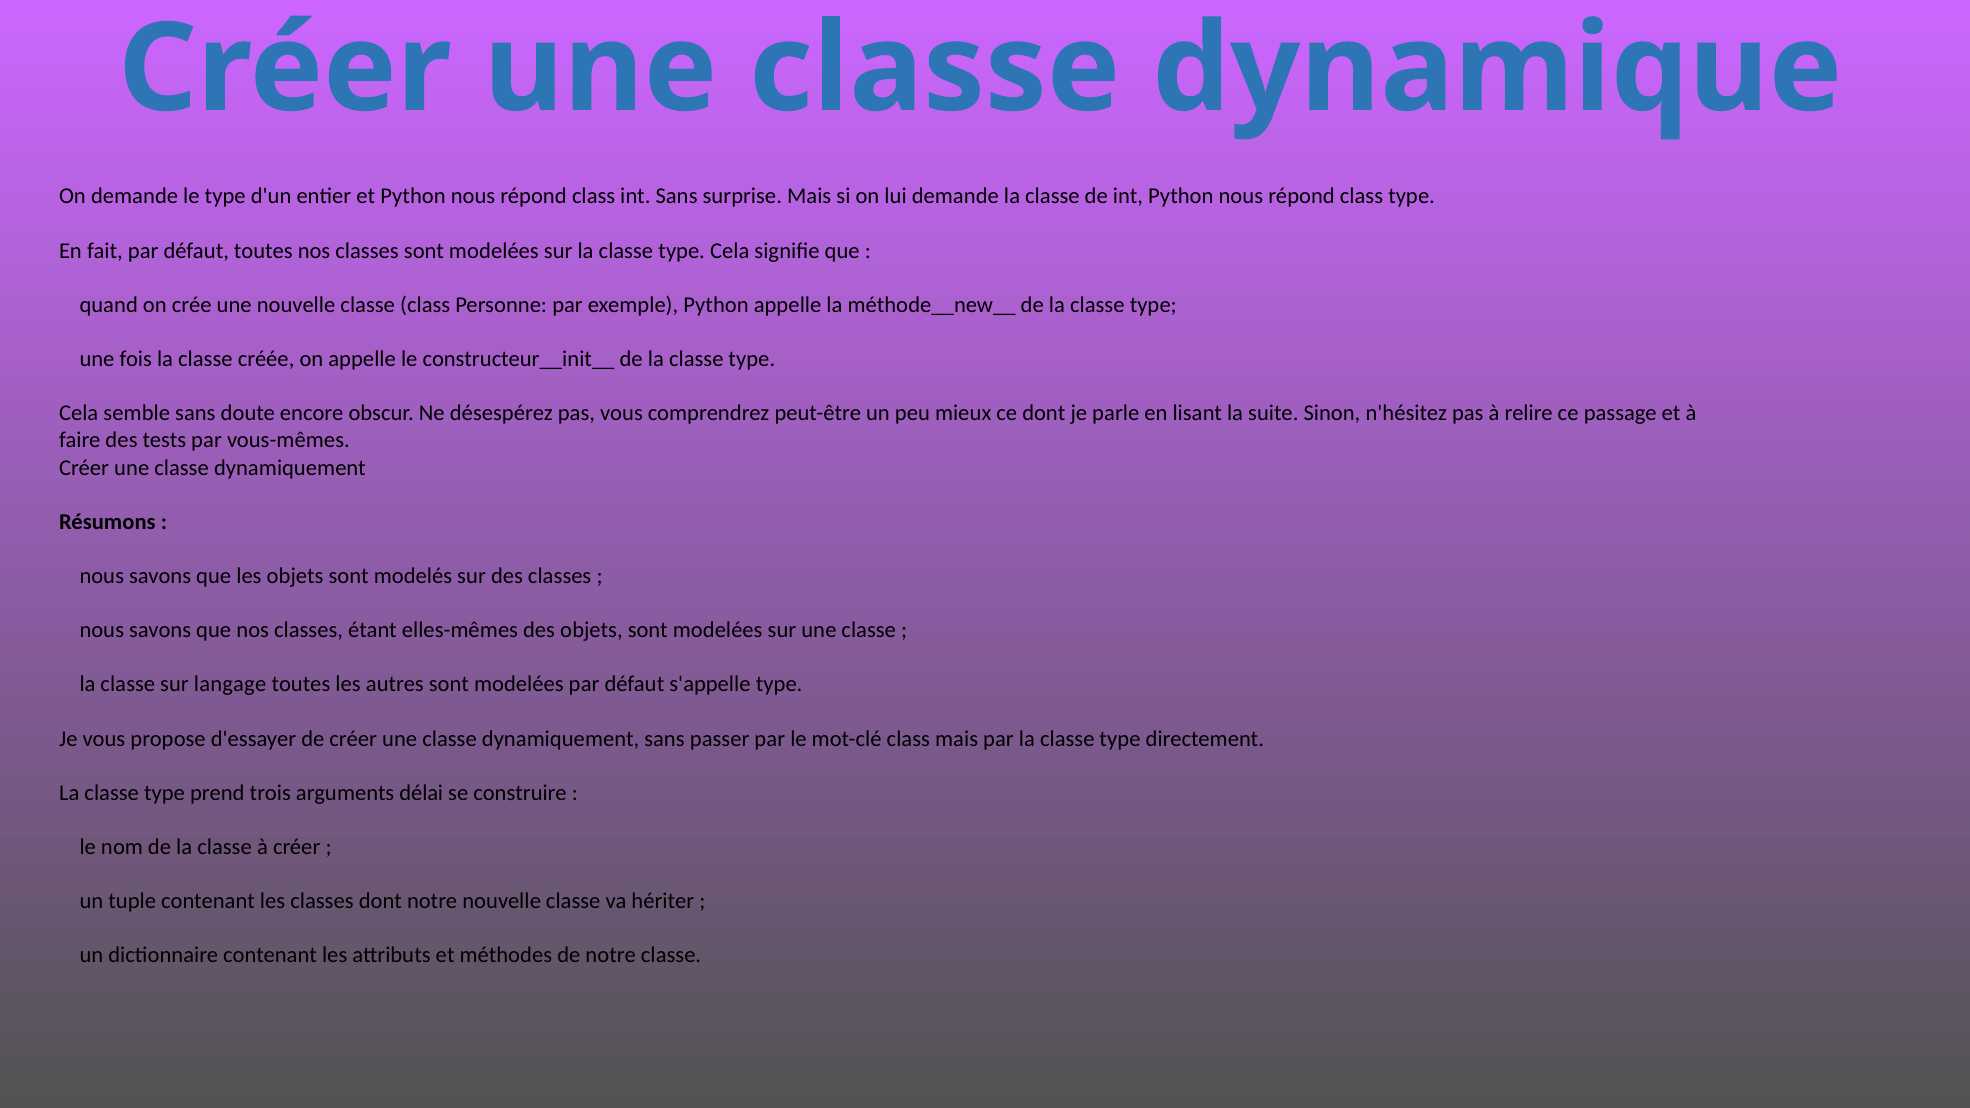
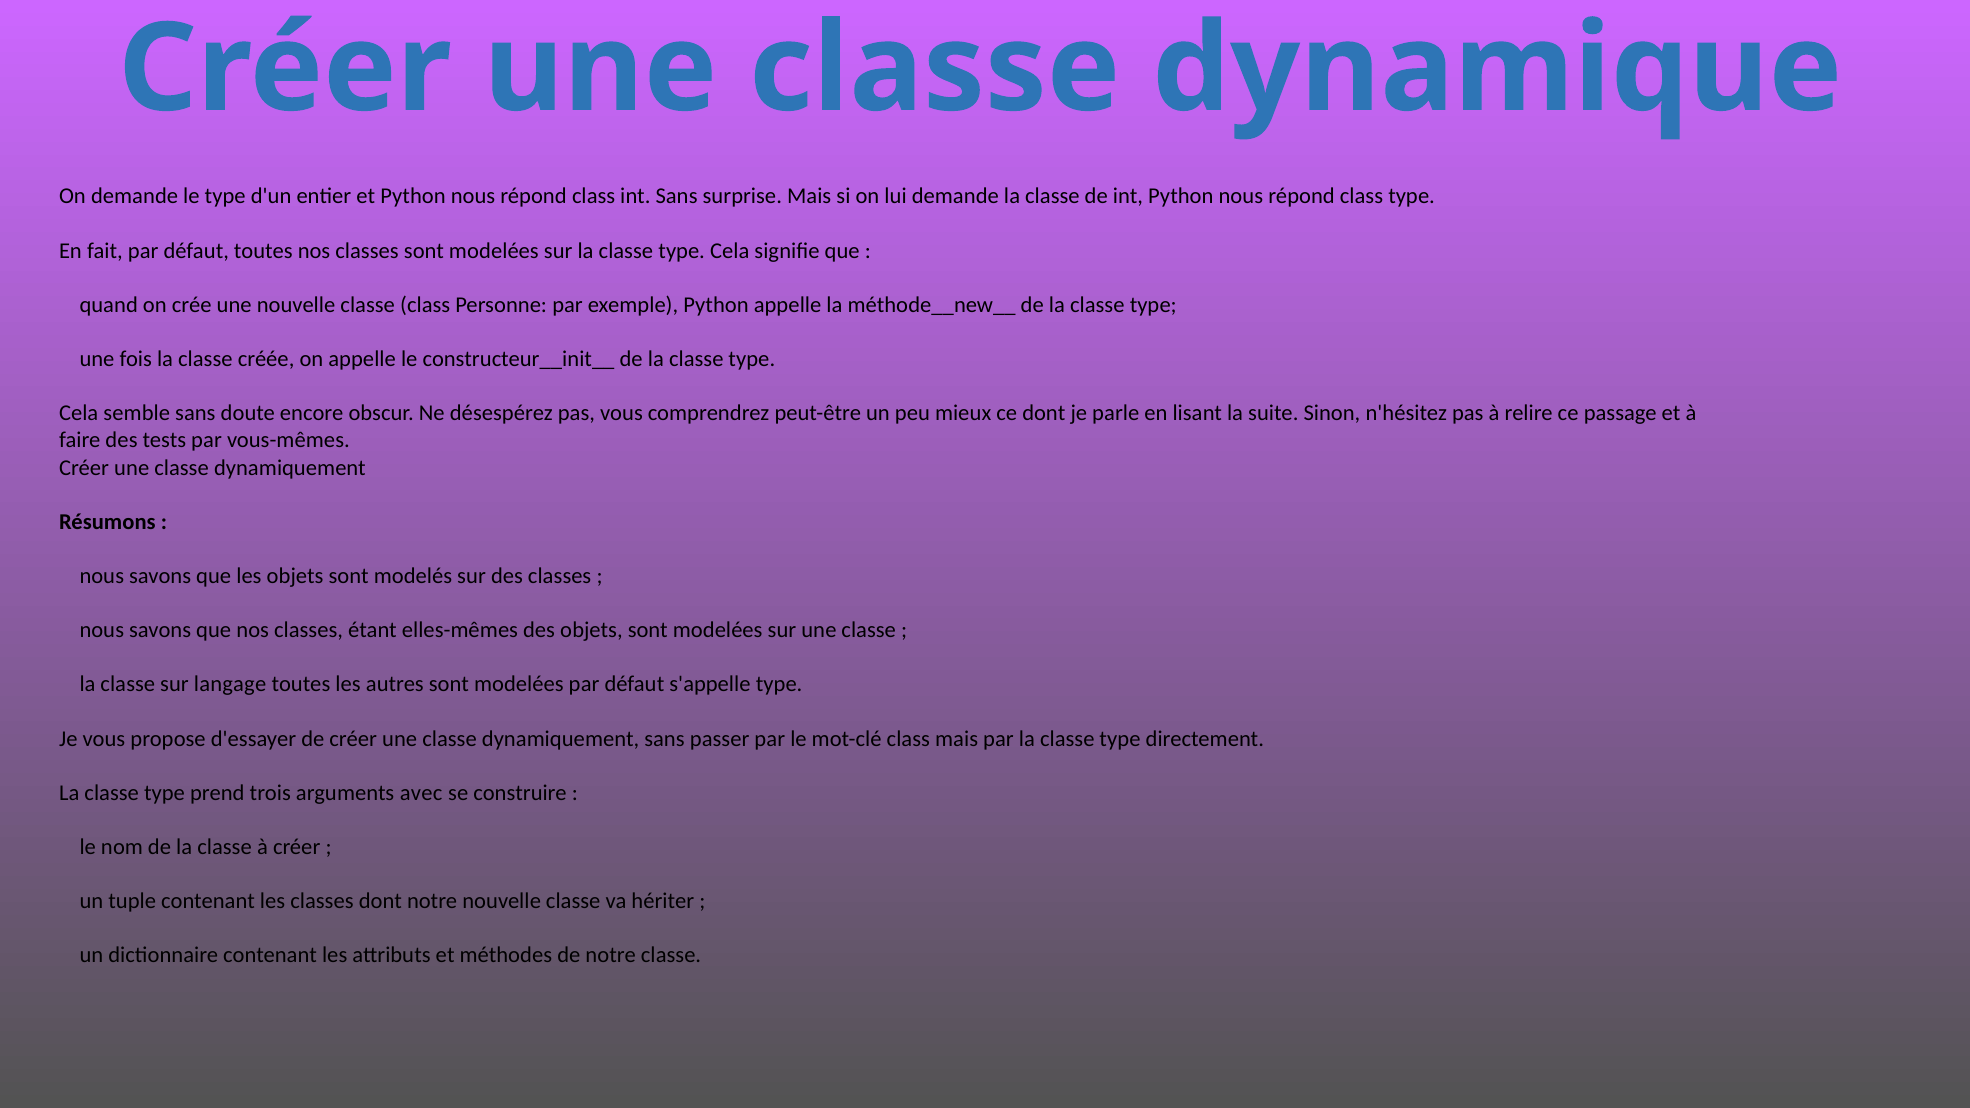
délai: délai -> avec (421, 793)
